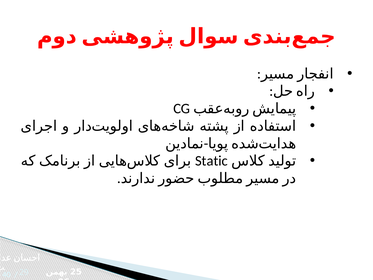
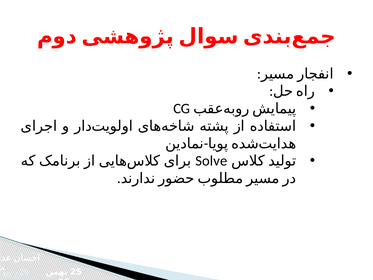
Static: Static -> Solve (211, 161)
